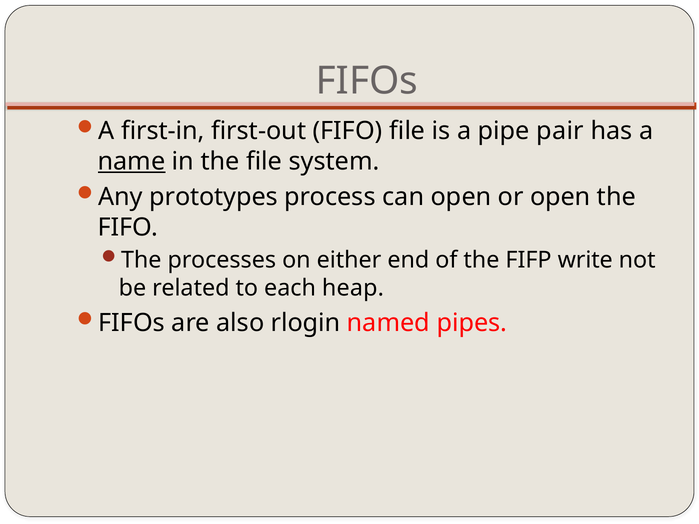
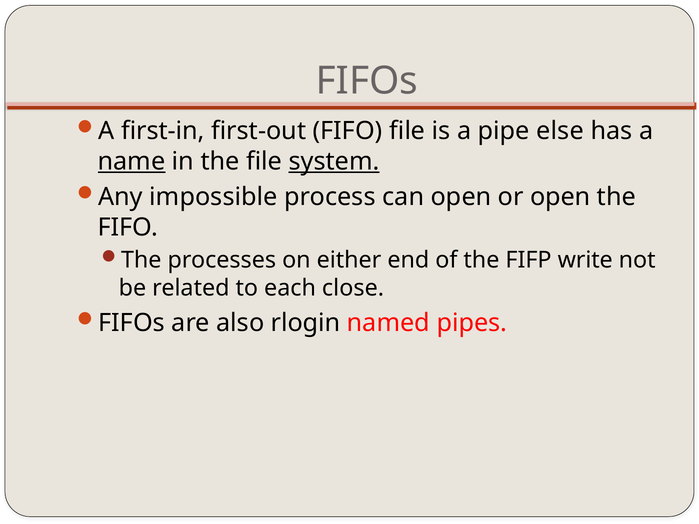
pair: pair -> else (560, 131)
system underline: none -> present (334, 161)
prototypes: prototypes -> impossible (214, 197)
heap: heap -> close (353, 288)
